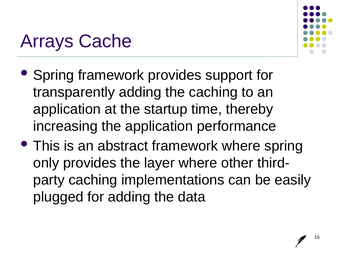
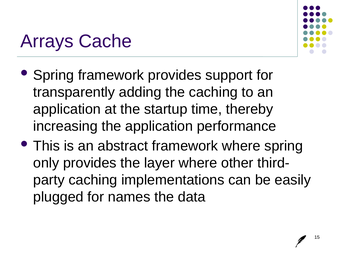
for adding: adding -> names (129, 197)
